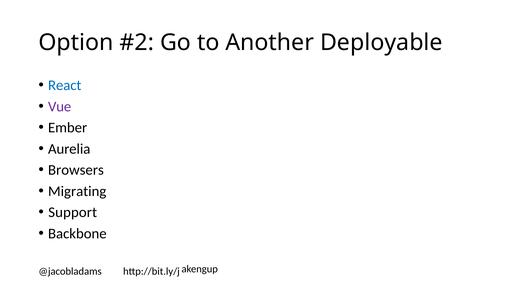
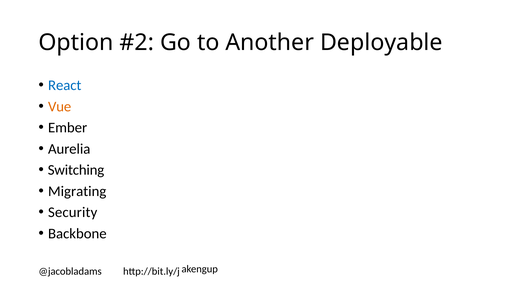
Vue colour: purple -> orange (60, 107)
Browsers: Browsers -> Switching (76, 170)
Support: Support -> Security (73, 213)
